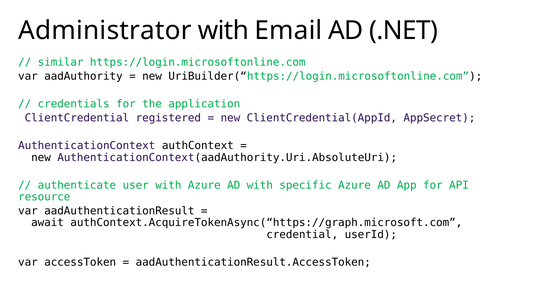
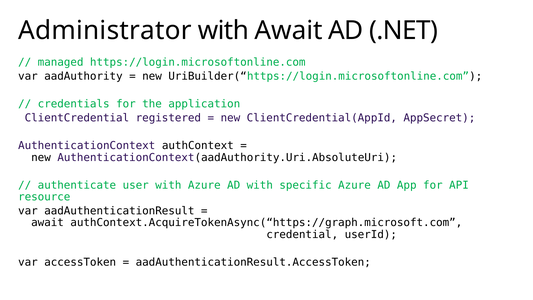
with Email: Email -> Await (289, 31)
similar: similar -> managed (61, 62)
